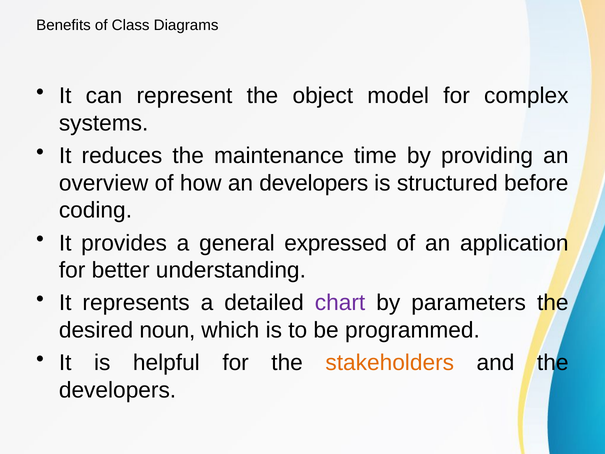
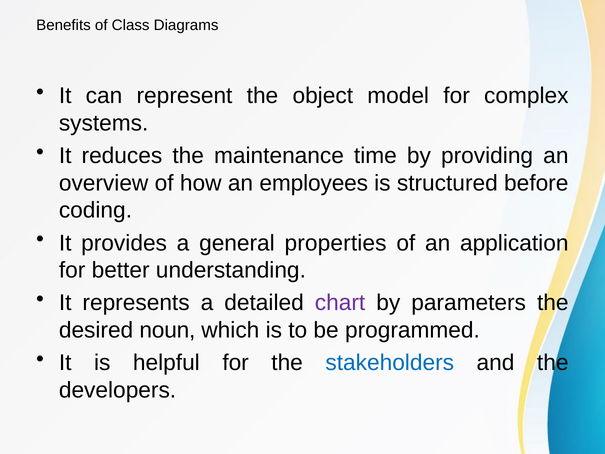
an developers: developers -> employees (314, 183)
expressed: expressed -> properties (336, 243)
stakeholders colour: orange -> blue (390, 363)
